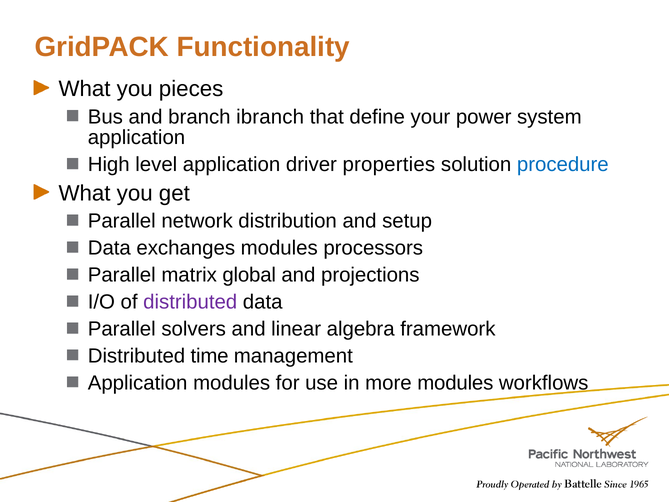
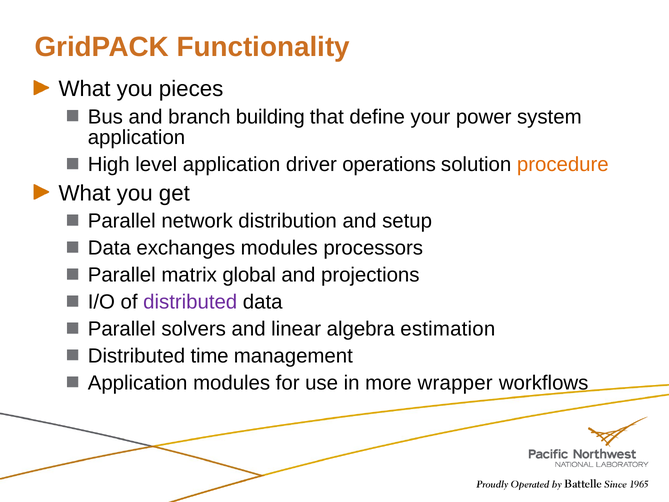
ibranch: ibranch -> building (270, 117)
properties: properties -> operations (389, 165)
procedure colour: blue -> orange (563, 165)
framework: framework -> estimation (448, 329)
more modules: modules -> wrapper (455, 383)
